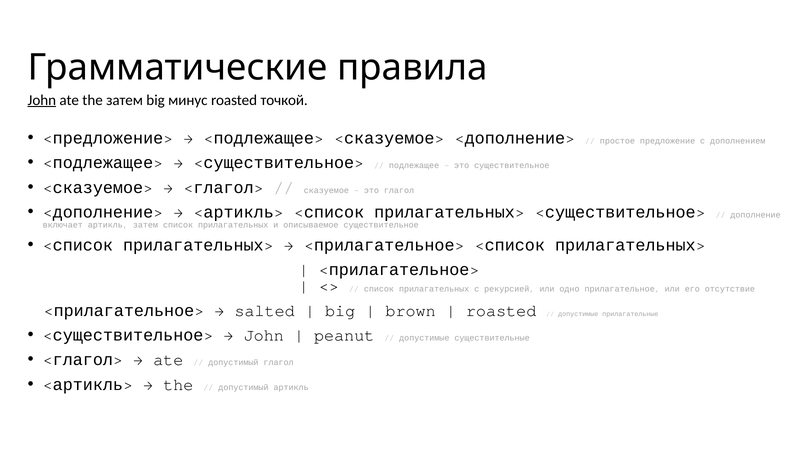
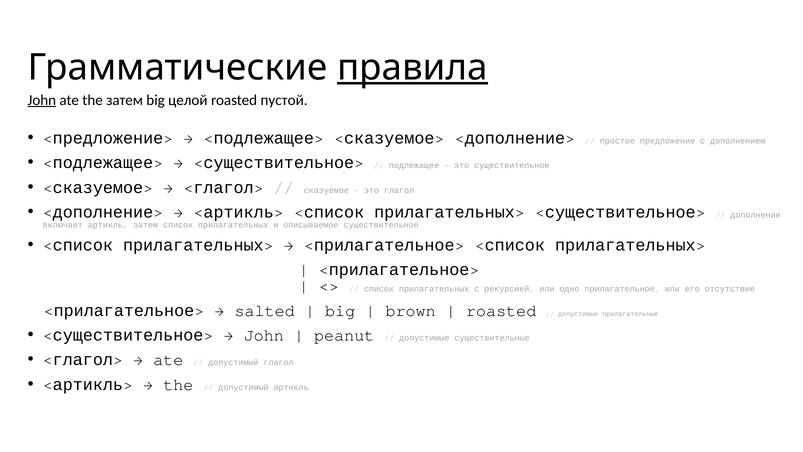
правила underline: none -> present (412, 67)
минус: минус -> целой (188, 100)
точкой: точкой -> пустой (284, 100)
